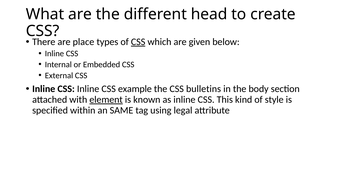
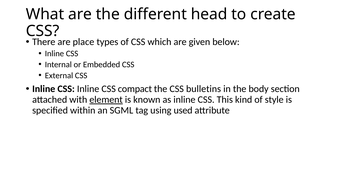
CSS underline: present -> none (138, 42)
example: example -> compact (135, 89)
SAME: SAME -> SGML (121, 110)
legal: legal -> used (183, 110)
